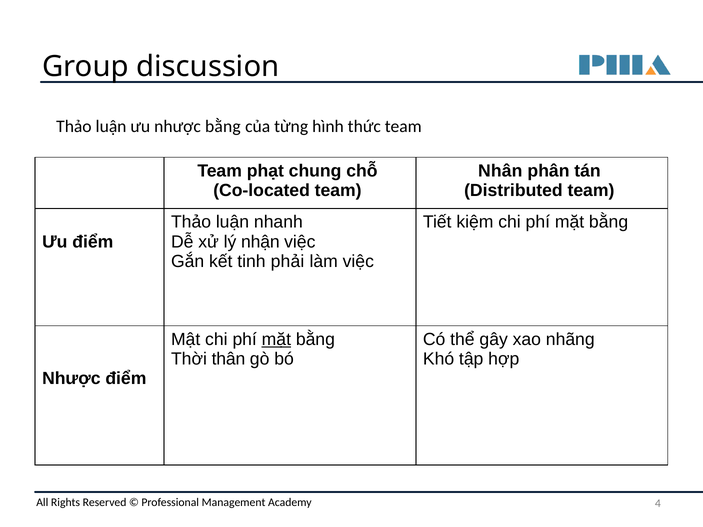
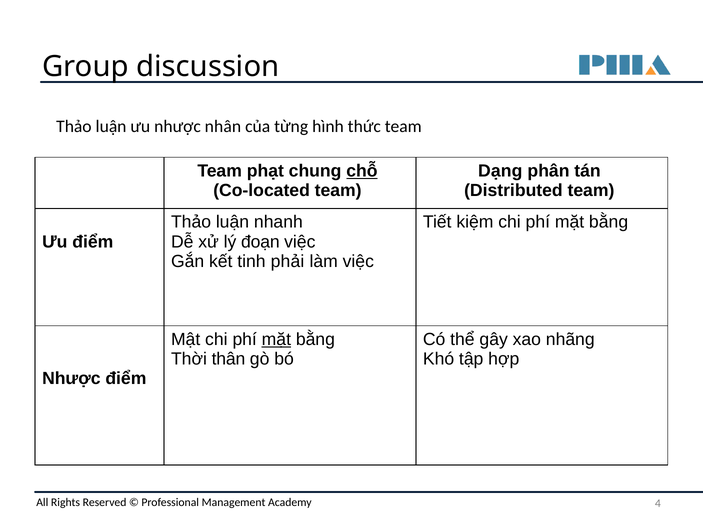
nhược bằng: bằng -> nhân (223, 127)
chỗ underline: none -> present (362, 171)
Nhân: Nhân -> Dạng (500, 171)
nhận: nhận -> đoạn (260, 242)
